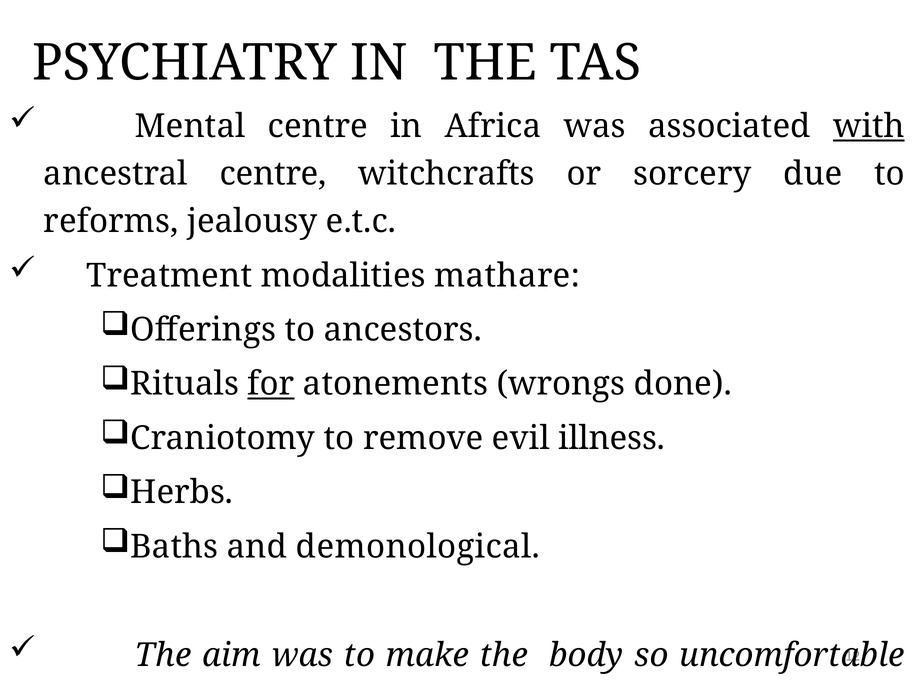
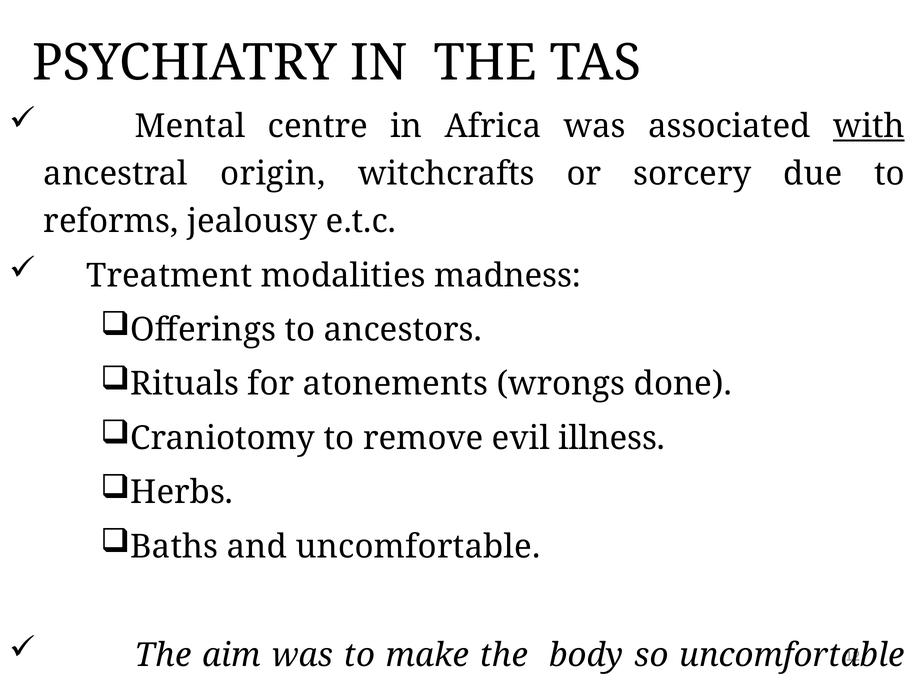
ancestral centre: centre -> origin (273, 174)
mathare: mathare -> madness (508, 275)
for underline: present -> none (271, 384)
and demonological: demonological -> uncomfortable (418, 546)
